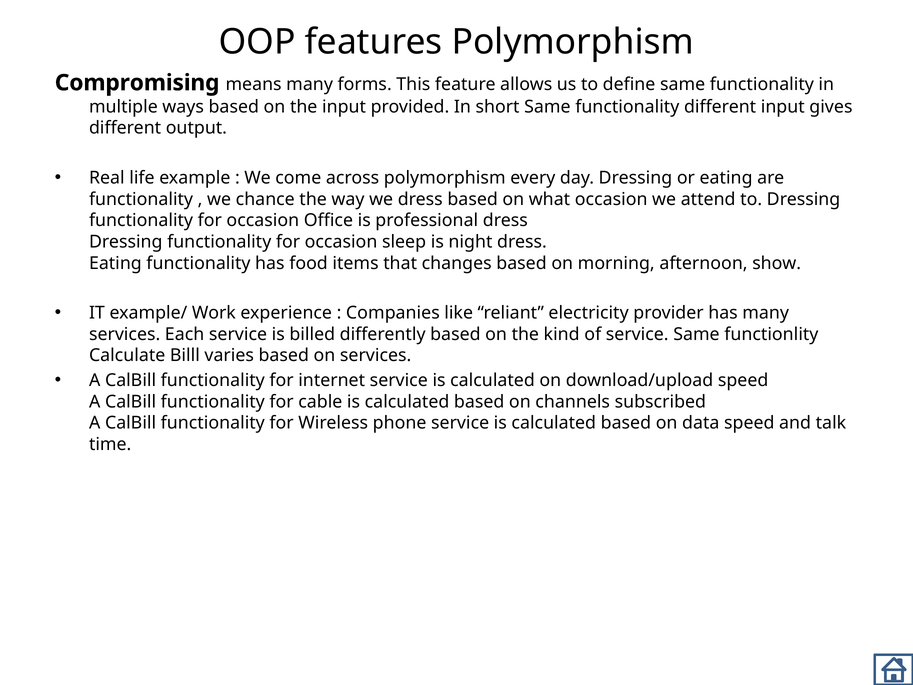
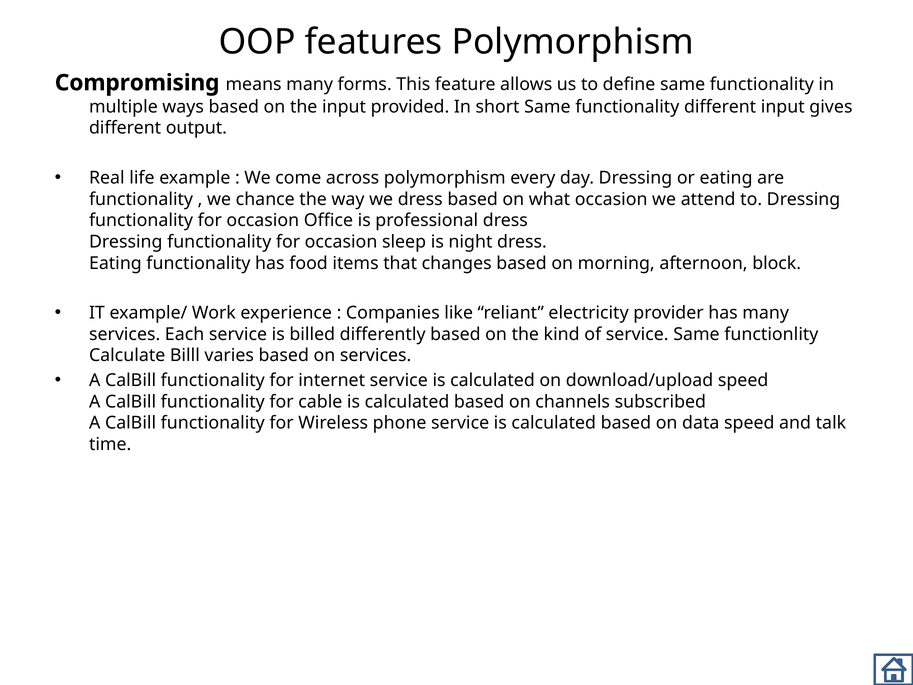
show: show -> block (777, 263)
